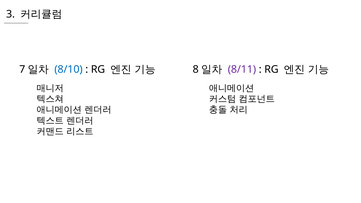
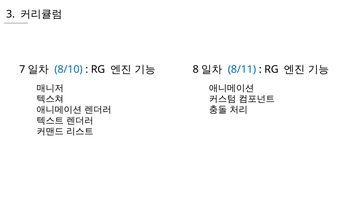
8/11 colour: purple -> blue (242, 70)
